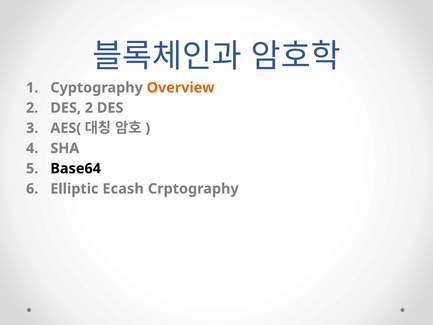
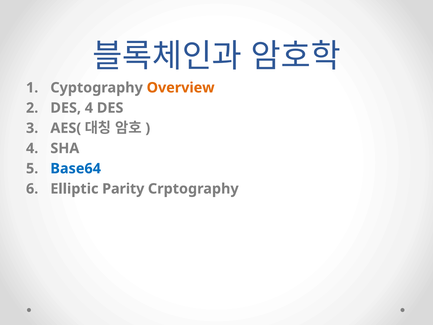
DES 2: 2 -> 4 (89, 108)
Base64 colour: black -> blue (76, 168)
Ecash: Ecash -> Parity (123, 189)
